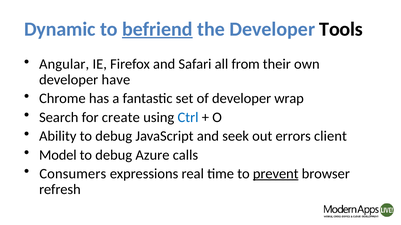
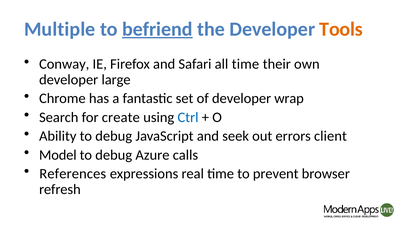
Dynamic: Dynamic -> Multiple (60, 29)
Tools colour: black -> orange (341, 29)
Angular: Angular -> Conway (64, 64)
all from: from -> time (245, 64)
have: have -> large (116, 80)
Consumers: Consumers -> References (73, 174)
prevent underline: present -> none (276, 174)
